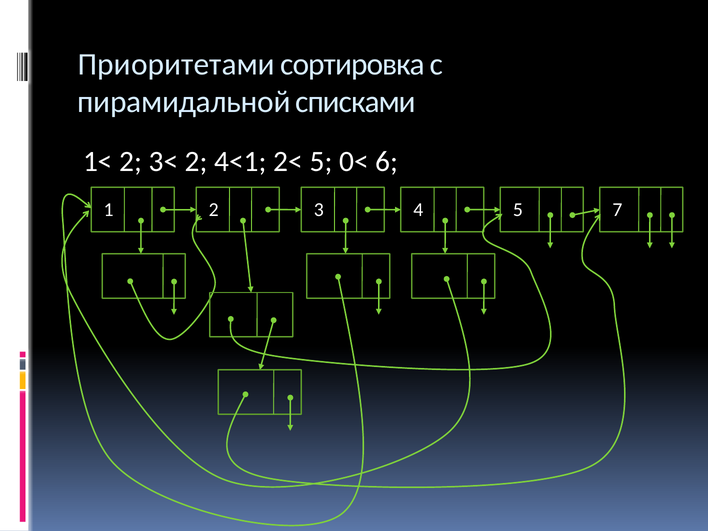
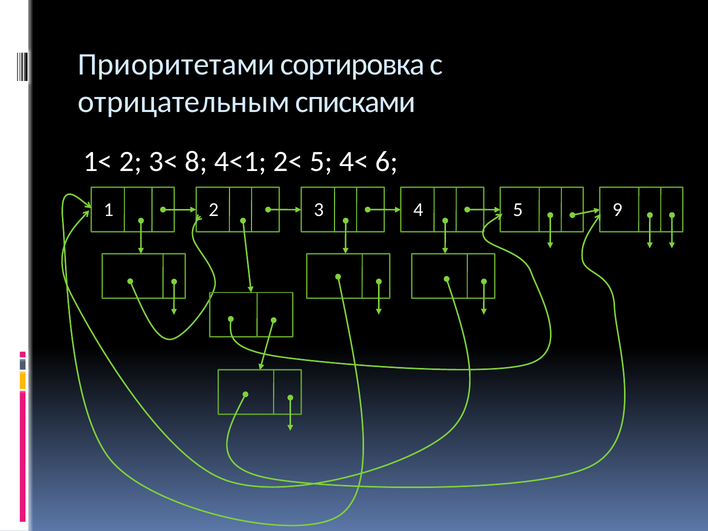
пирамидальной: пирамидальной -> отрицательным (184, 102)
3< 2: 2 -> 8 (196, 161)
0<: 0< -> 4< (354, 161)
7: 7 -> 9 (617, 210)
